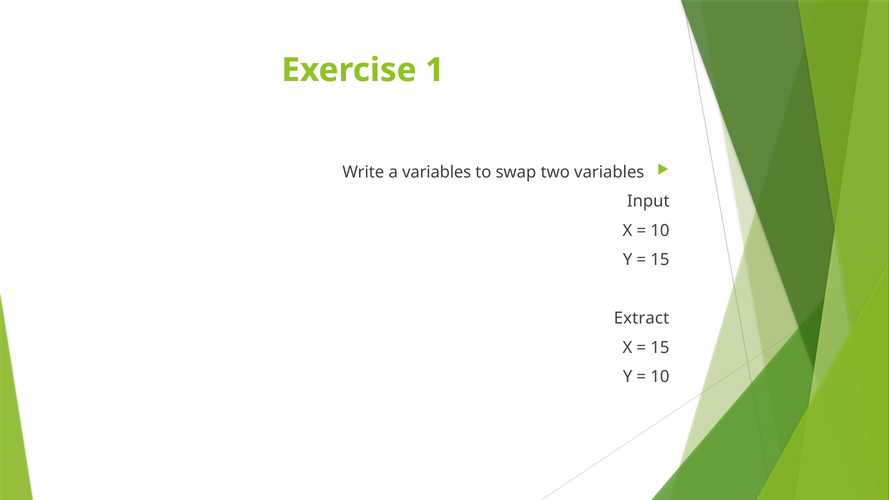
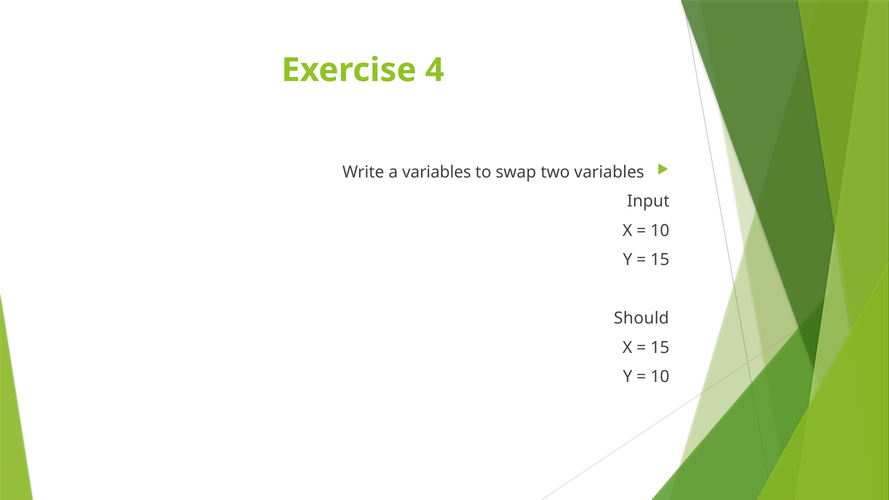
1: 1 -> 4 (435, 70)
Extract: Extract -> Should (641, 318)
